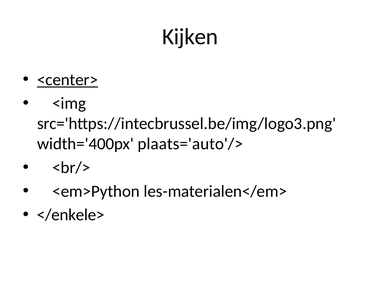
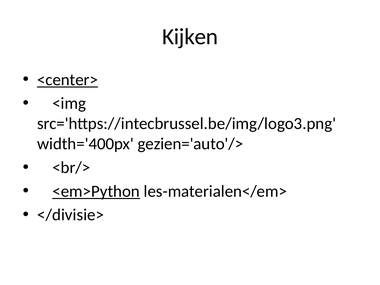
plaats='auto'/>: plaats='auto'/> -> gezien='auto'/> (190, 144)
<em>Python underline: none -> present (96, 191)
</enkele>: </enkele> -> </divisie> (71, 215)
